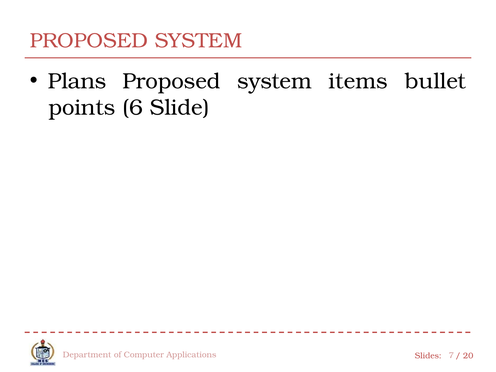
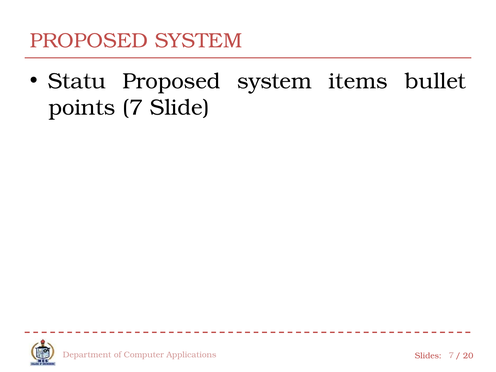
Plans: Plans -> Statu (77, 81)
points 6: 6 -> 7 (133, 108)
